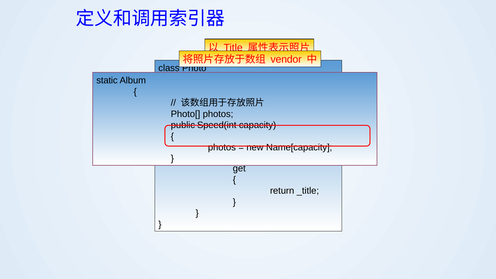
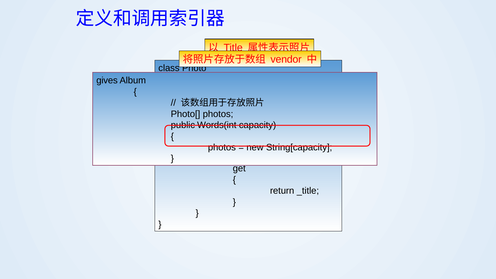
static: static -> gives (107, 80)
Speed(int: Speed(int -> Words(int (217, 125)
Name[capacity: Name[capacity -> String[capacity (299, 147)
